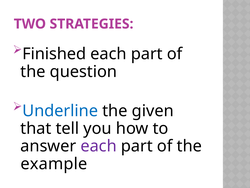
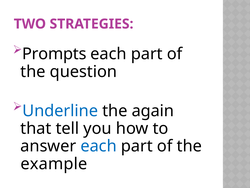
Finished: Finished -> Prompts (54, 54)
given: given -> again (153, 111)
each colour: purple -> blue (99, 146)
